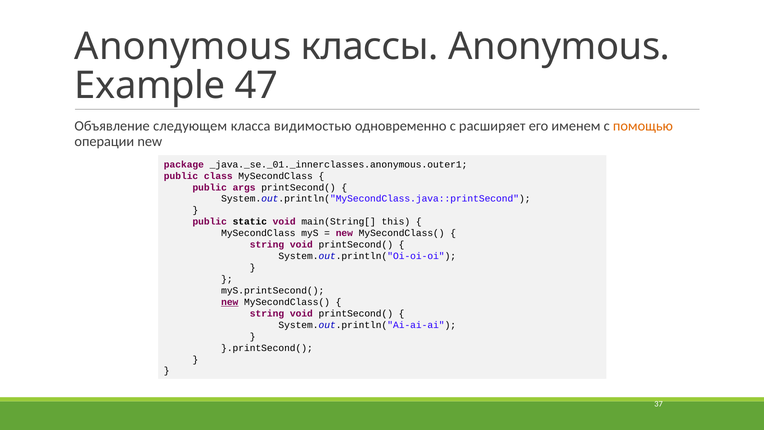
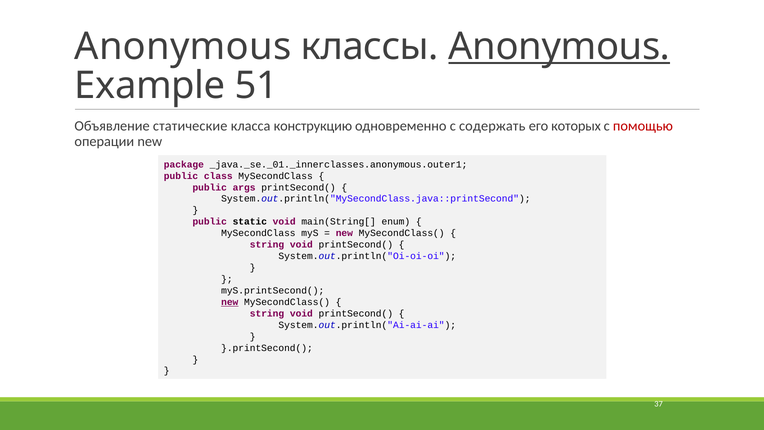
Anonymous underline: none -> present (559, 47)
47: 47 -> 51 (256, 86)
следующем: следующем -> статические (190, 126)
видимостью: видимостью -> конструкцию (313, 126)
расширяет: расширяет -> содержать (492, 126)
именем: именем -> которых (576, 126)
помощью colour: orange -> red (643, 126)
this: this -> enum (396, 222)
